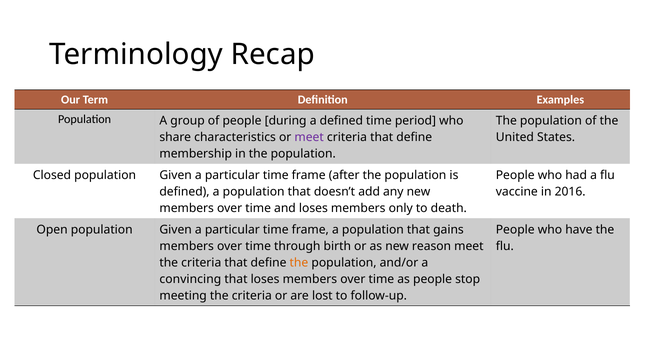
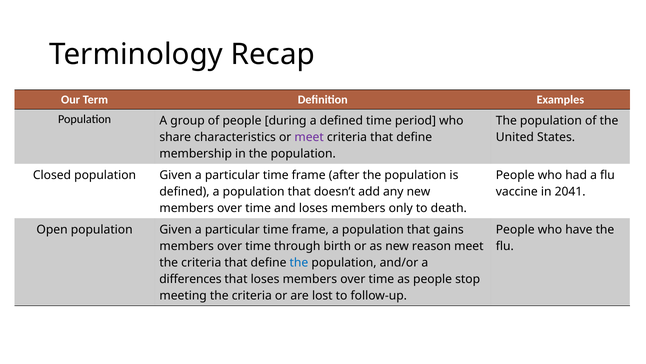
2016: 2016 -> 2041 (570, 191)
the colour: orange -> blue (299, 262)
convincing: convincing -> differences (190, 279)
